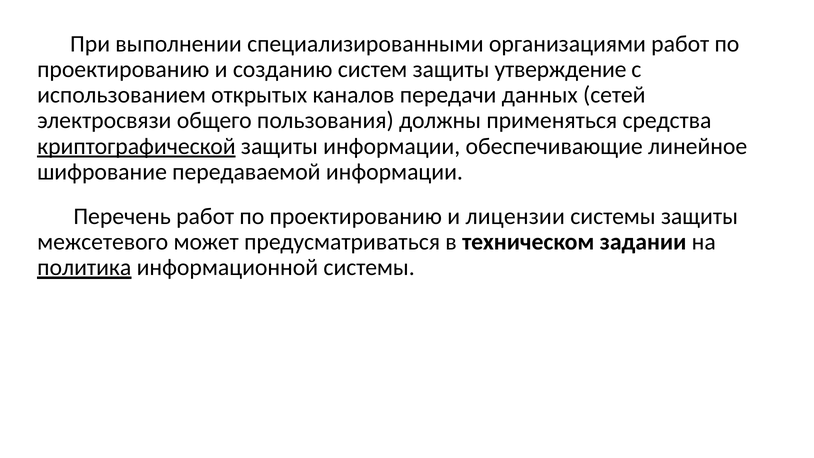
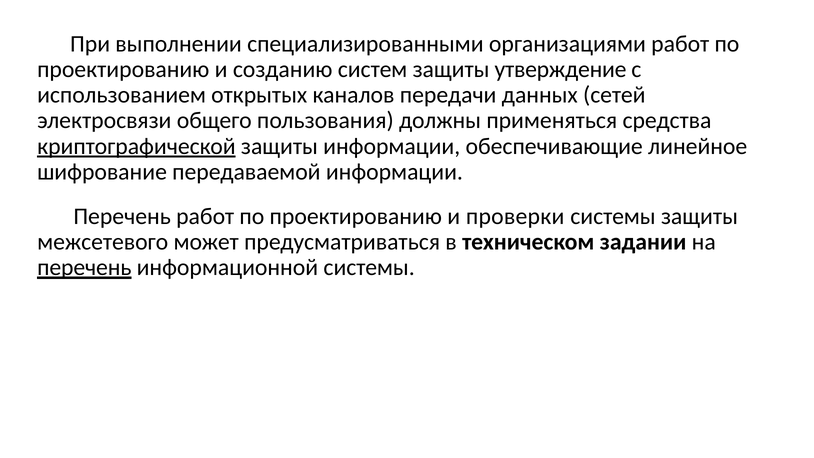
лицензии: лицензии -> проверки (515, 216)
политика: политика -> перечень (84, 267)
